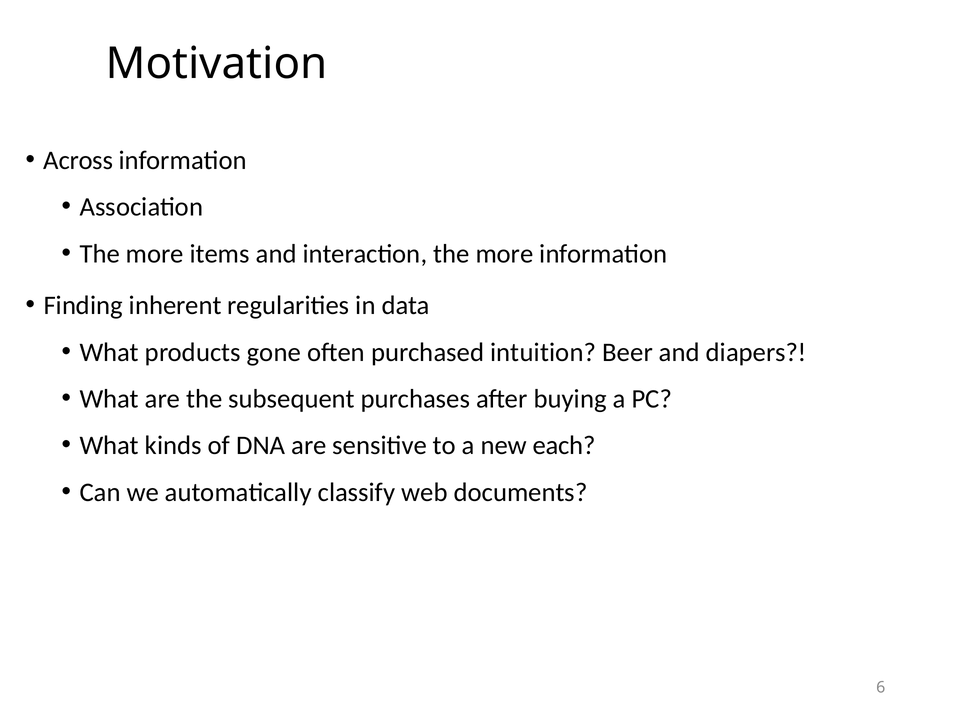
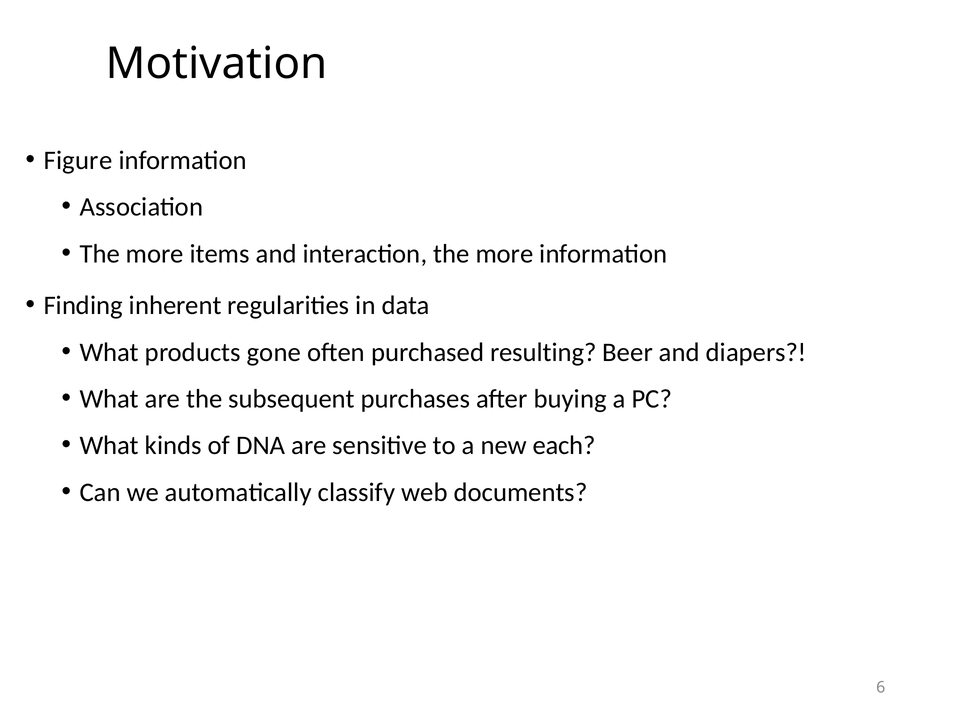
Across: Across -> Figure (78, 160)
intuition: intuition -> resulting (543, 352)
